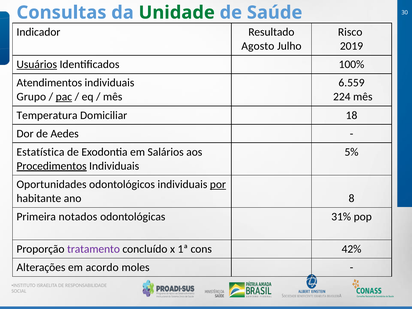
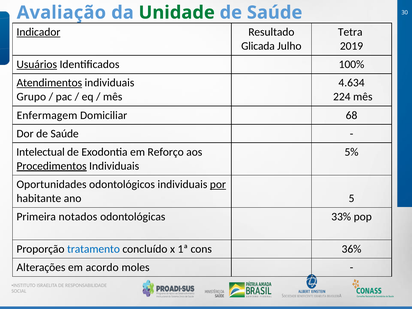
Consultas: Consultas -> Avaliação (61, 13)
Indicador underline: none -> present (38, 32)
Risco: Risco -> Tetra (350, 32)
Agosto: Agosto -> Glicada (258, 46)
Atendimentos underline: none -> present (49, 83)
6.559: 6.559 -> 4.634 (352, 83)
pac underline: present -> none (64, 97)
Temperatura: Temperatura -> Enfermagem (47, 115)
18: 18 -> 68 (352, 115)
Dor de Aedes: Aedes -> Saúde (65, 134)
Estatística: Estatística -> Intelectual (41, 152)
Salários: Salários -> Reforço (166, 152)
8: 8 -> 5 (352, 198)
31%: 31% -> 33% (341, 217)
tratamento colour: purple -> blue (93, 249)
42%: 42% -> 36% (352, 249)
